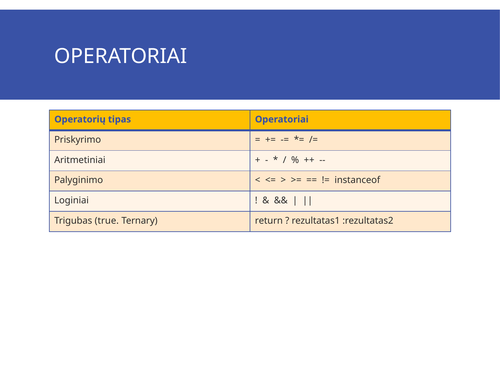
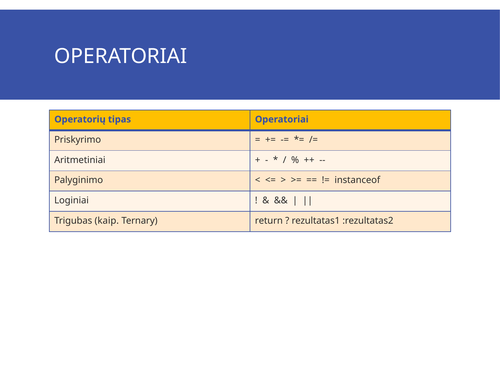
true: true -> kaip (107, 221)
